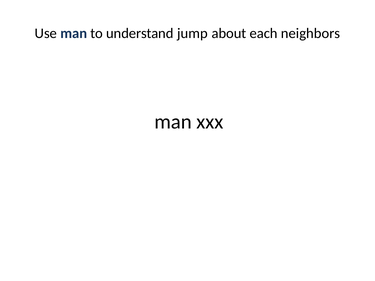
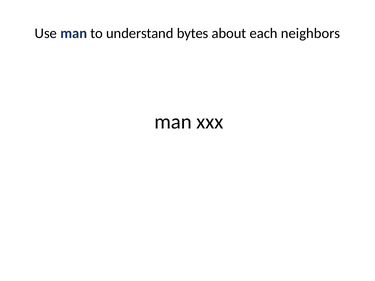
jump: jump -> bytes (193, 33)
